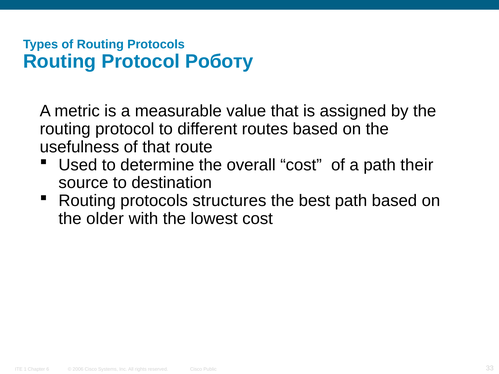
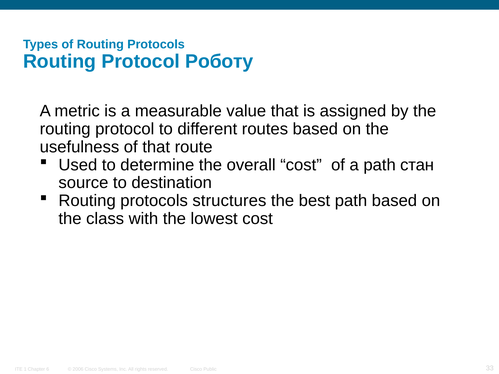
their: their -> стан (417, 165)
older: older -> class (105, 219)
